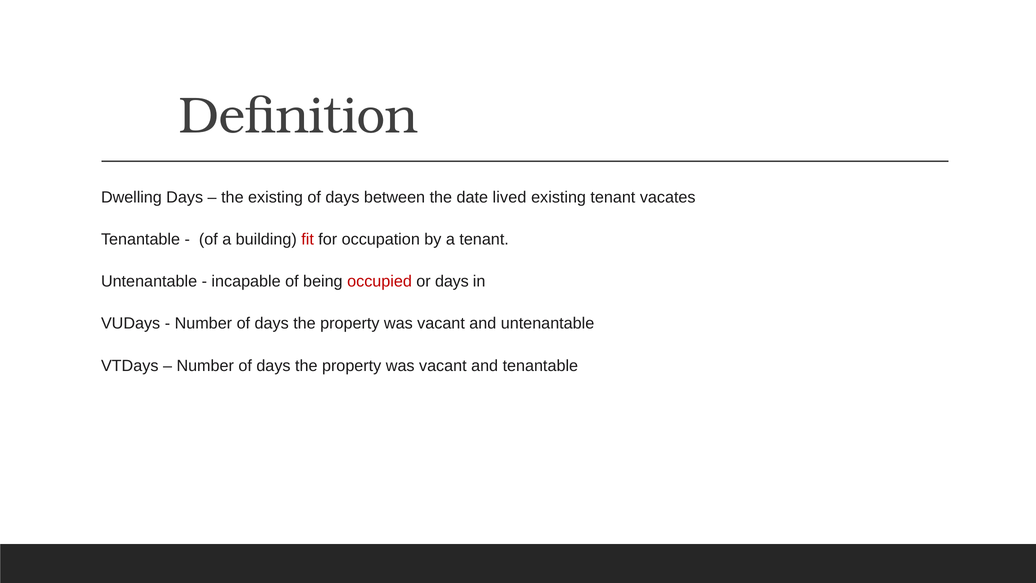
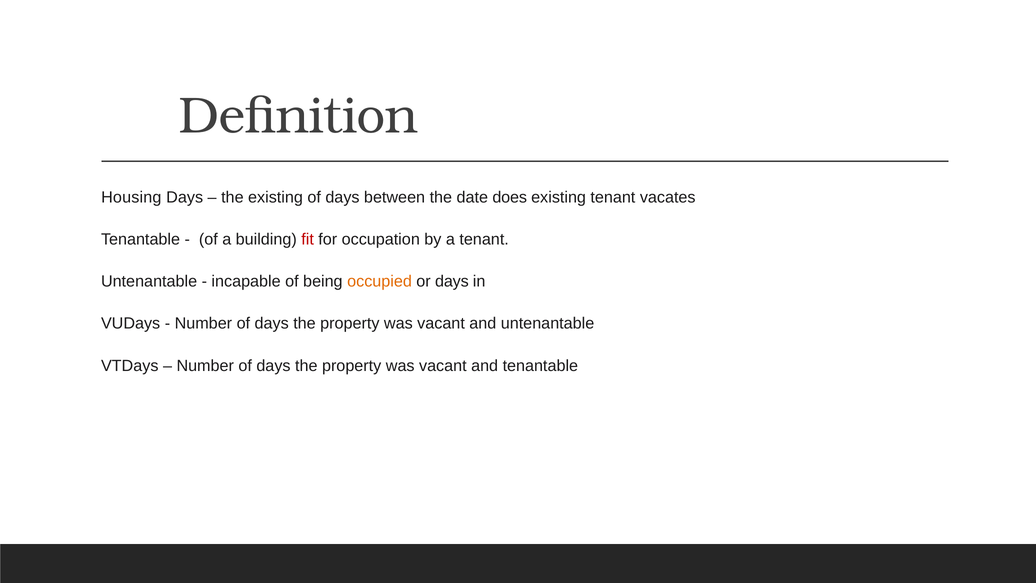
Dwelling: Dwelling -> Housing (131, 197)
lived: lived -> does (510, 197)
occupied colour: red -> orange (380, 281)
